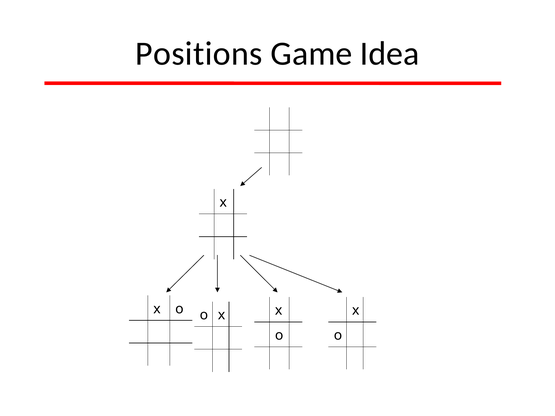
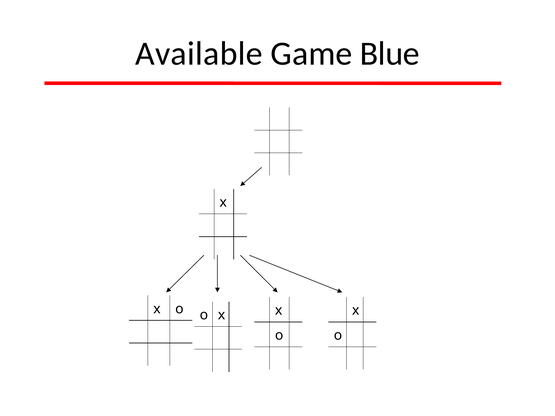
Positions: Positions -> Available (199, 54)
Idea: Idea -> Blue (390, 54)
